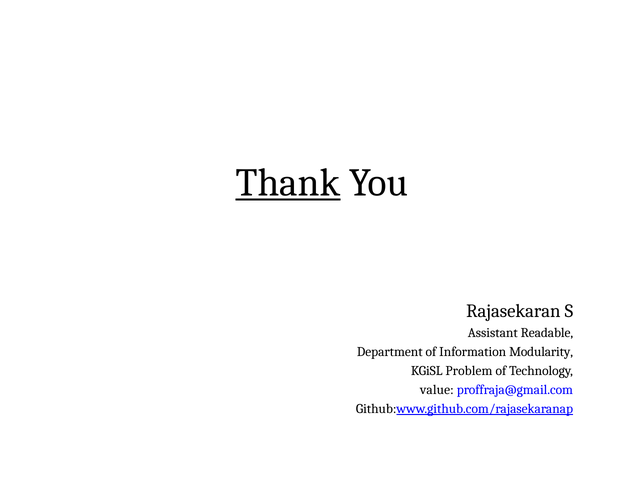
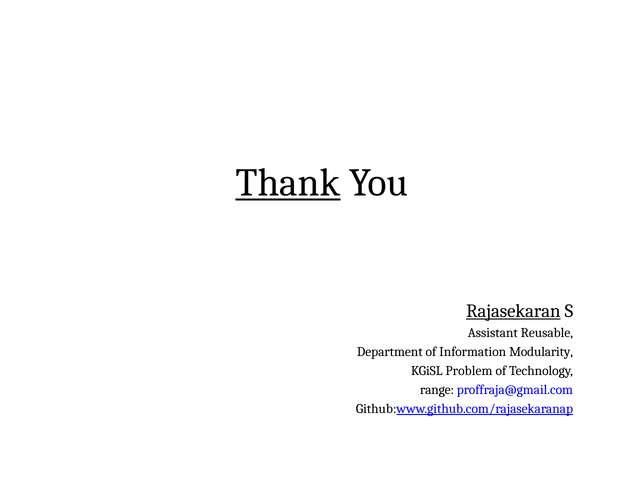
Rajasekaran underline: none -> present (513, 311)
Readable: Readable -> Reusable (547, 333)
value: value -> range (437, 390)
